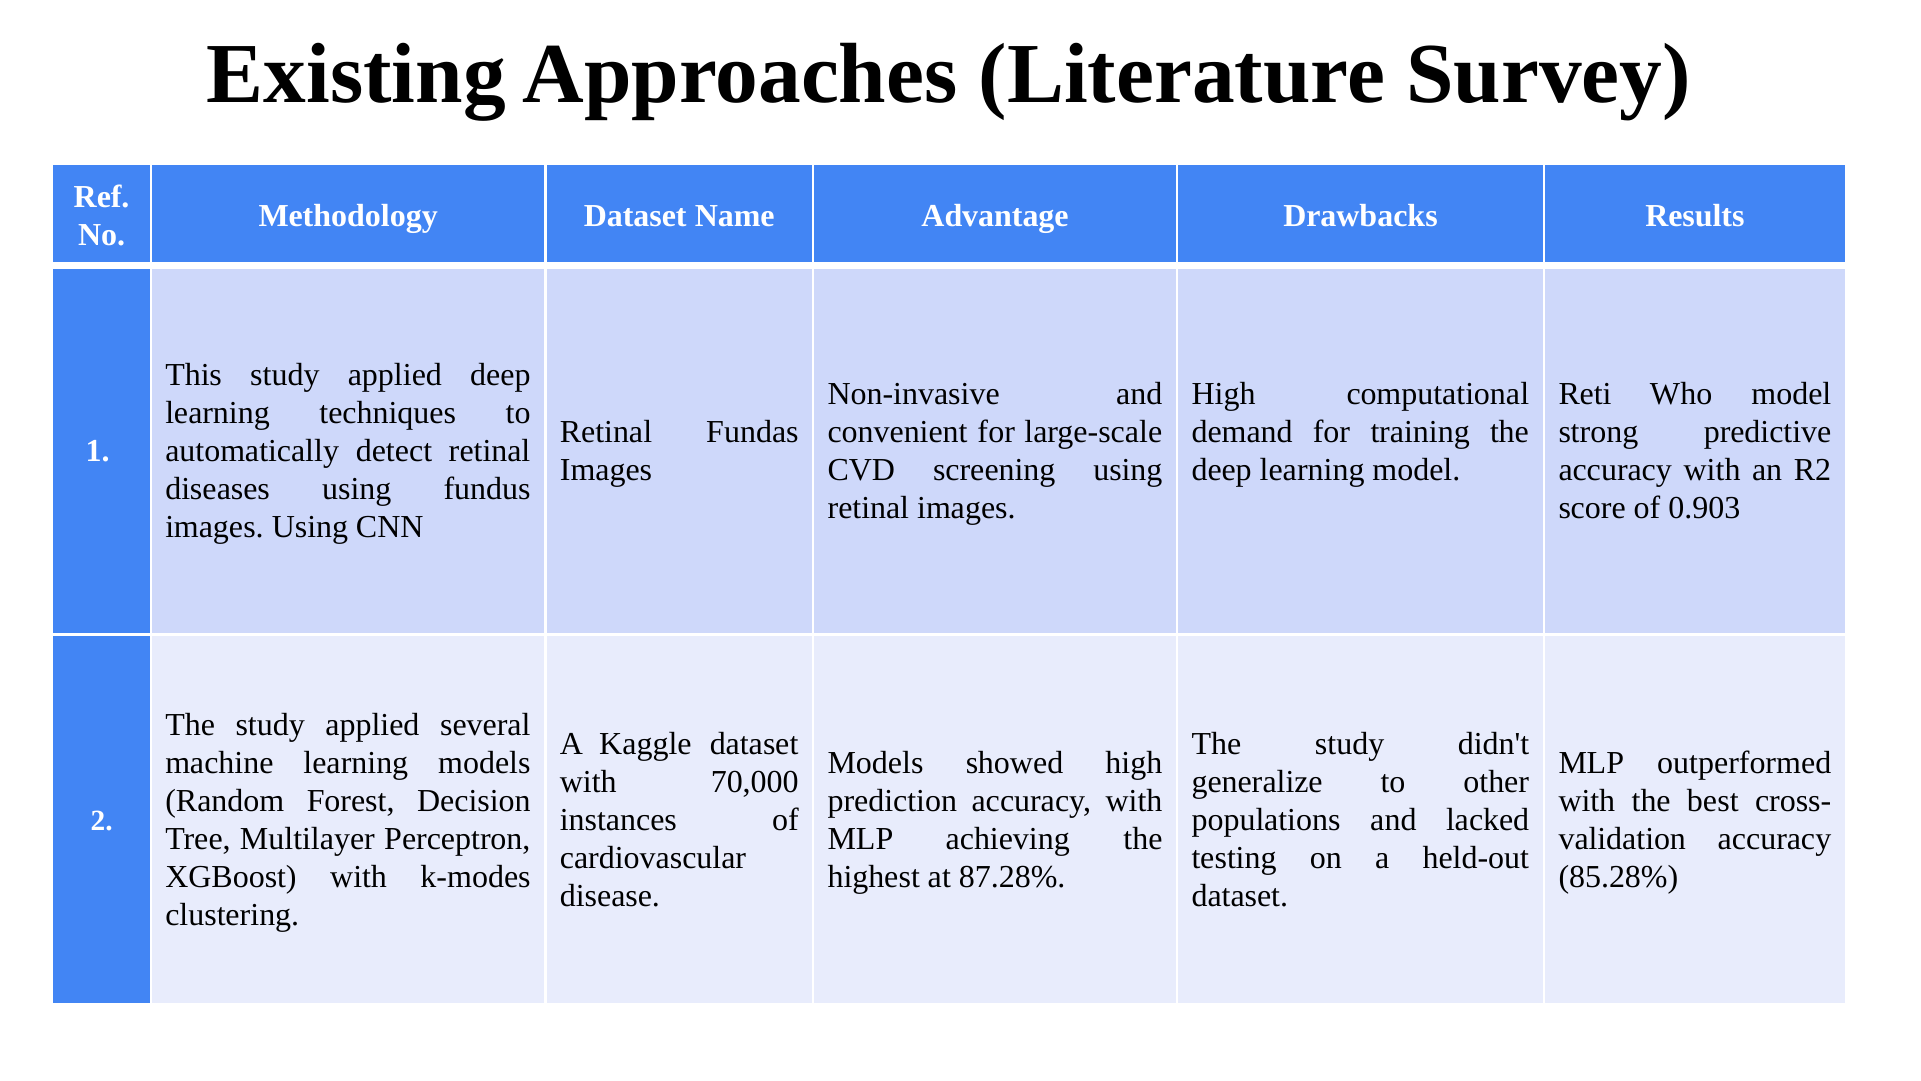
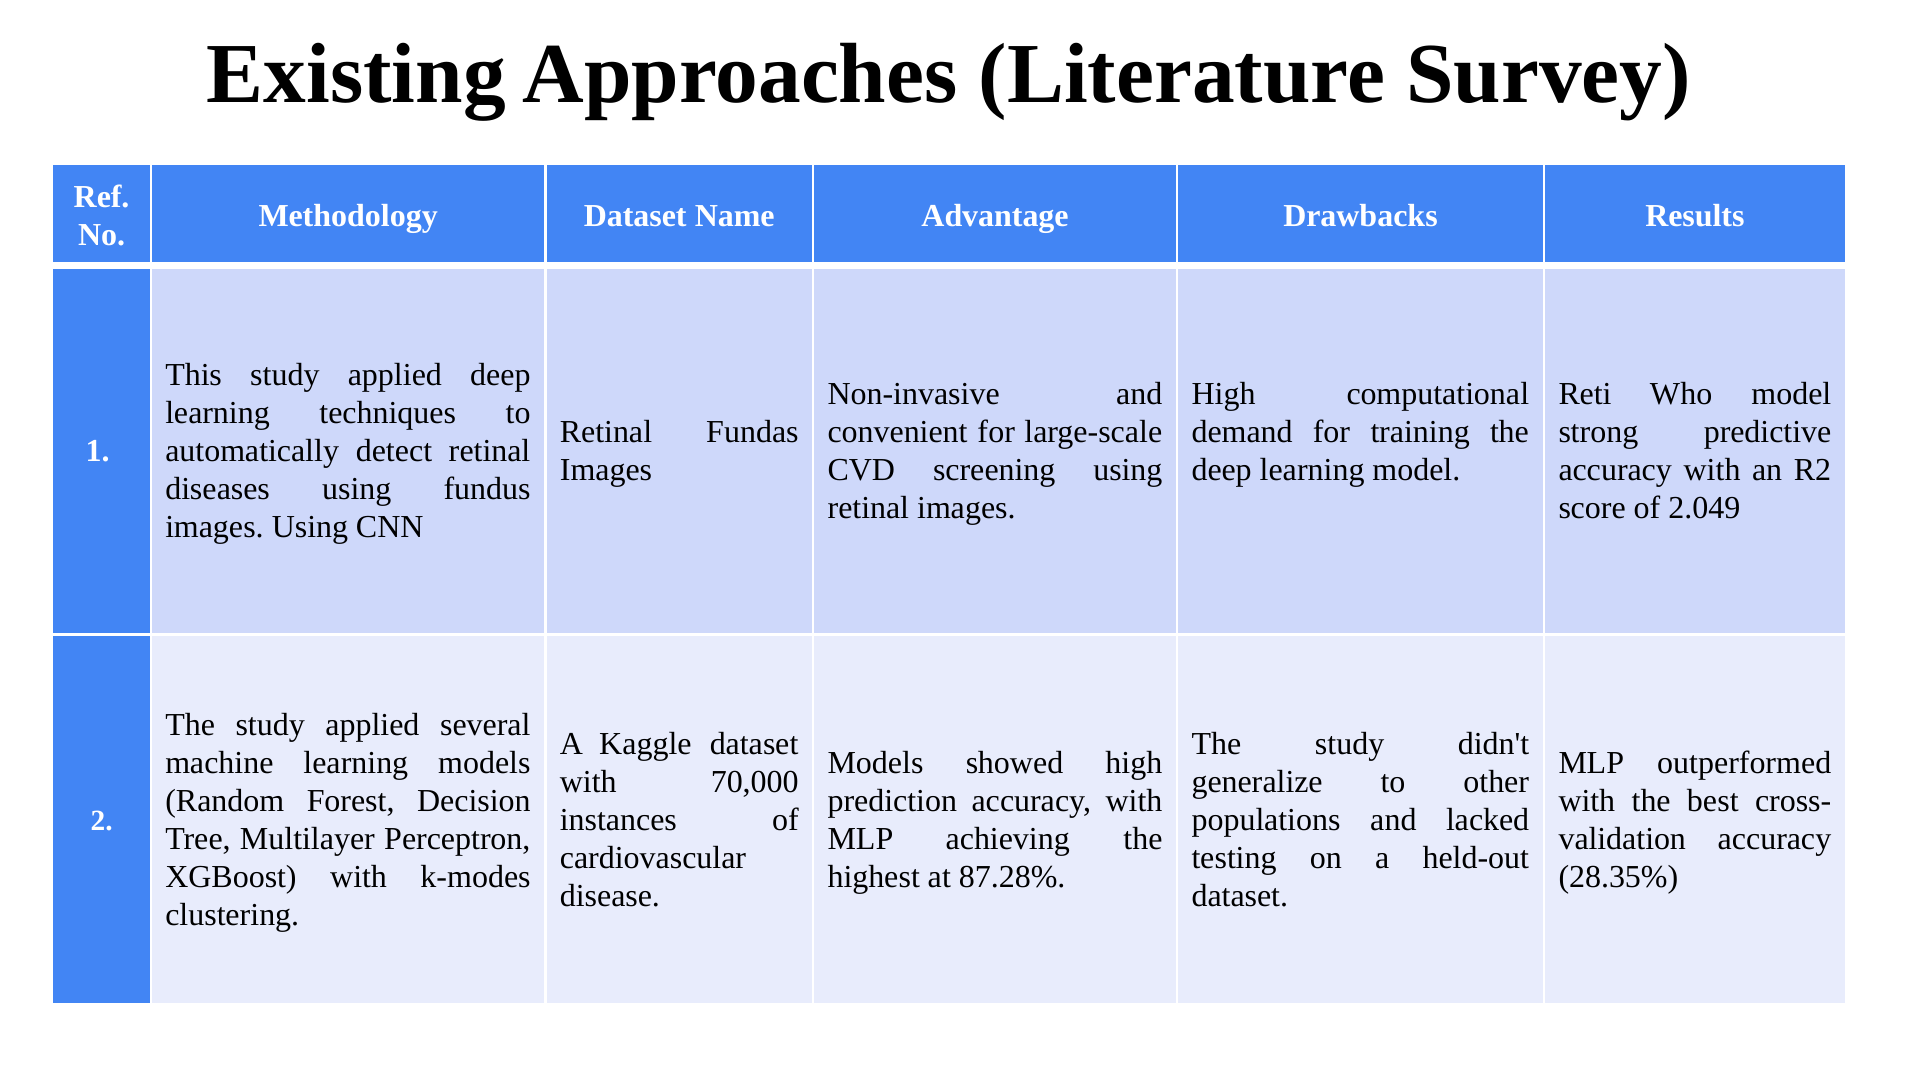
0.903: 0.903 -> 2.049 (1704, 508)
85.28%: 85.28% -> 28.35% (1618, 877)
